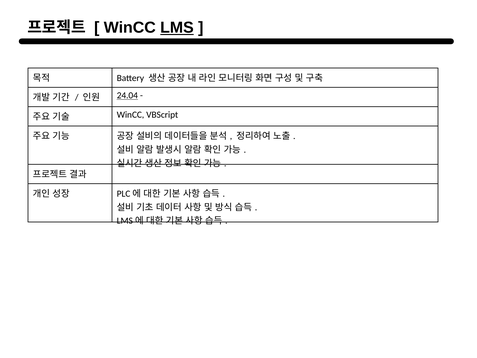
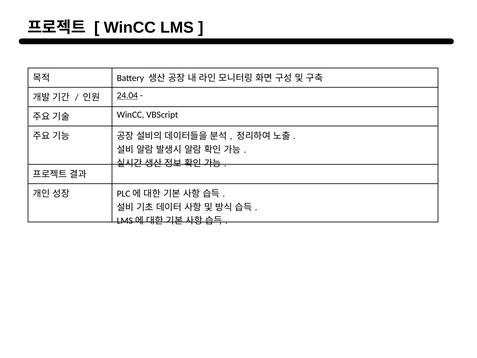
LMS underline: present -> none (177, 28)
